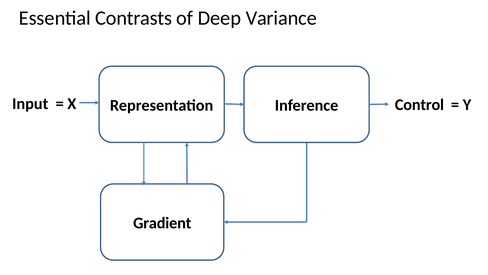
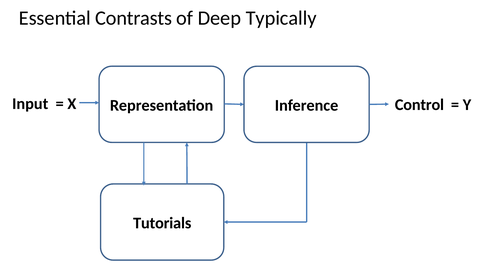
Variance: Variance -> Typically (281, 18)
Gradient: Gradient -> Tutorials (162, 223)
